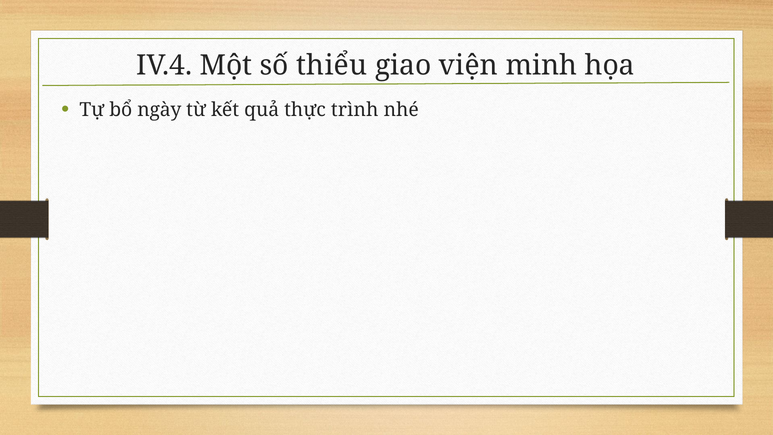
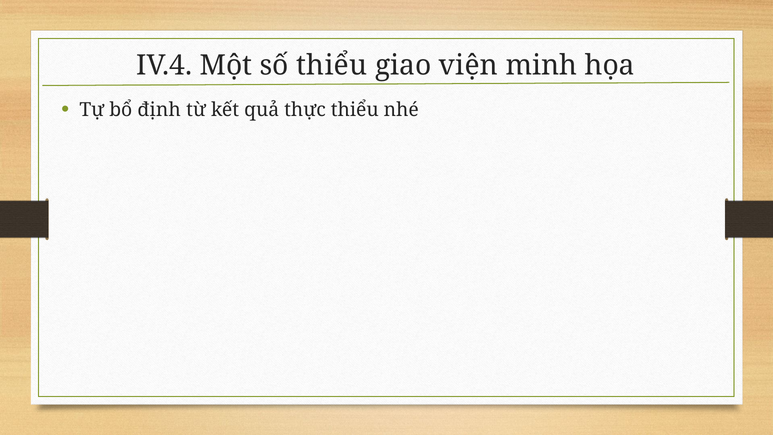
ngày: ngày -> định (159, 110)
thực trình: trình -> thiểu (355, 110)
